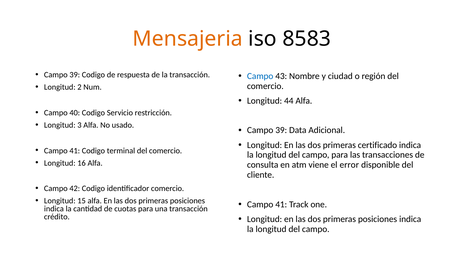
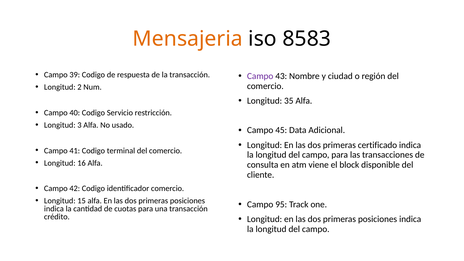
Campo colour: blue -> purple (260, 76)
44: 44 -> 35 (289, 101)
39: 39 -> 45 (281, 130)
error: error -> block (349, 165)
41: 41 -> 95 (281, 204)
